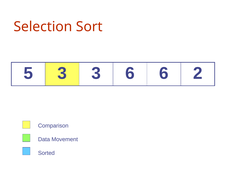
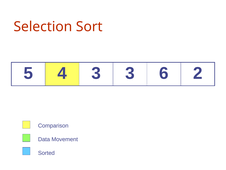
5 3: 3 -> 4 (62, 73)
3 6: 6 -> 3 (130, 73)
